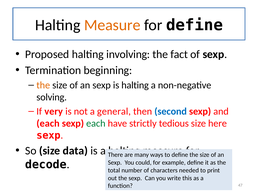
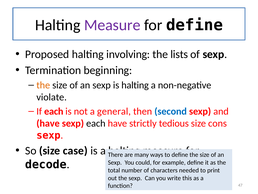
Measure colour: orange -> purple (112, 25)
fact: fact -> lists (179, 54)
solving: solving -> violate (52, 97)
If very: very -> each (54, 111)
each: each -> have (48, 123)
each colour: green -> black (96, 123)
here: here -> cons (217, 123)
data: data -> case (75, 150)
